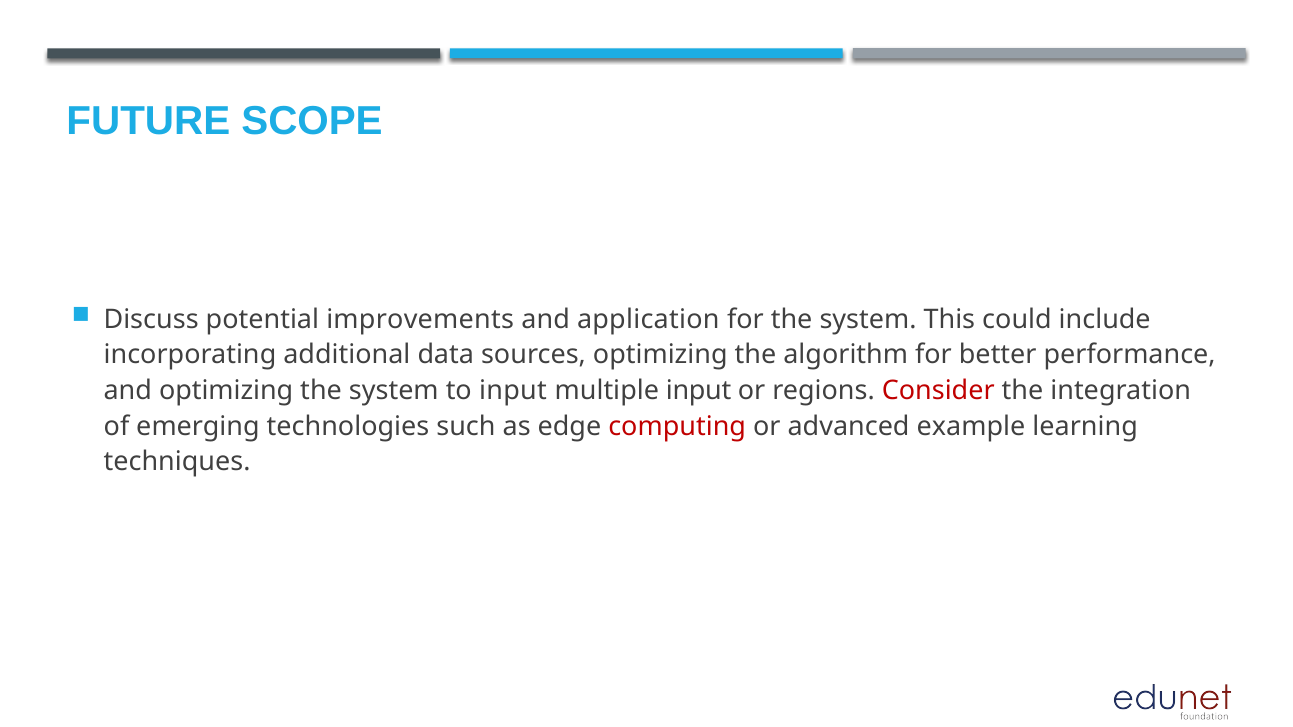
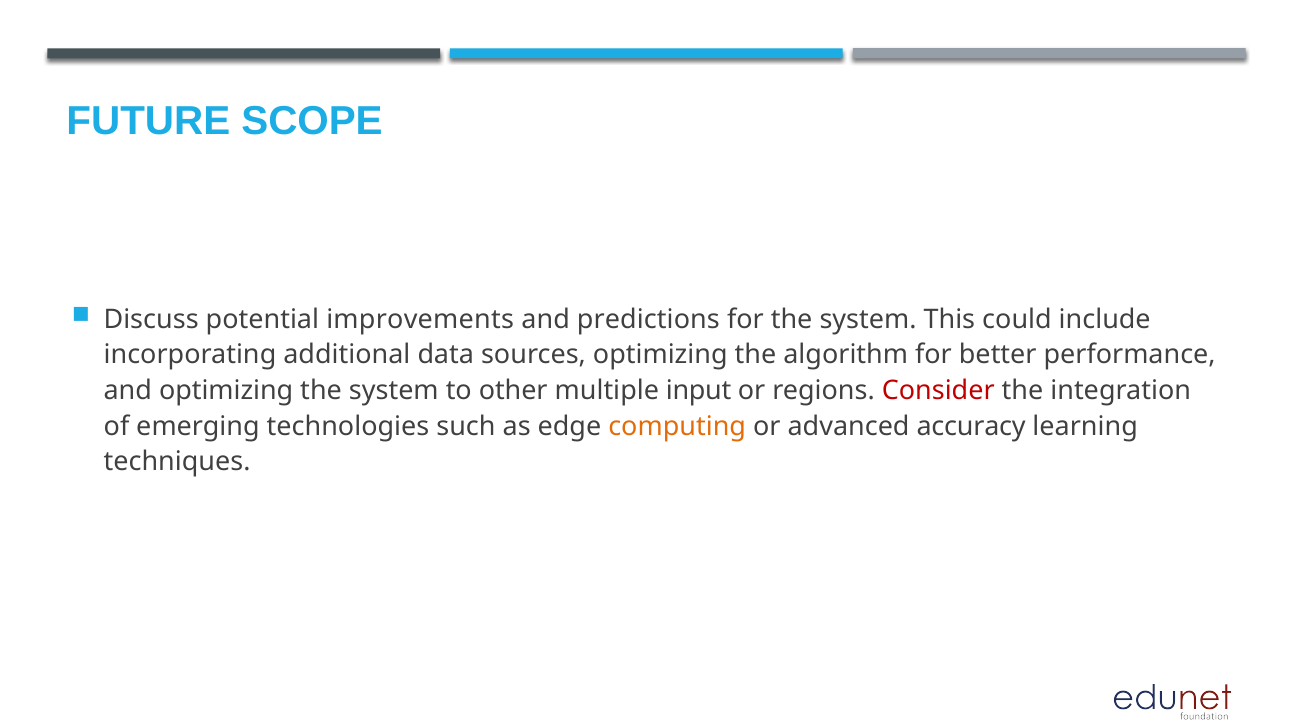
application: application -> predictions (648, 320)
to input: input -> other (513, 391)
computing colour: red -> orange (677, 426)
example: example -> accuracy (971, 426)
